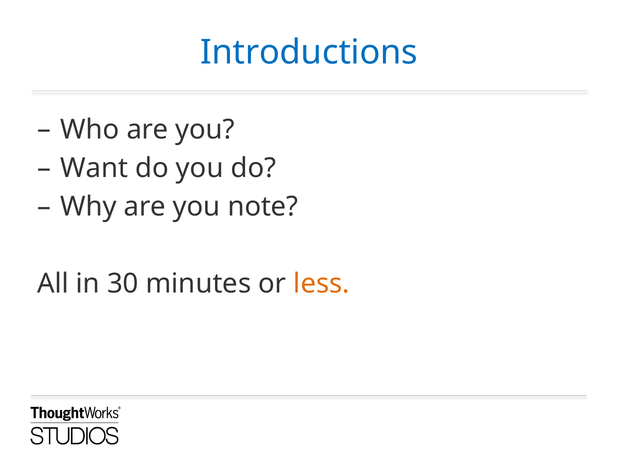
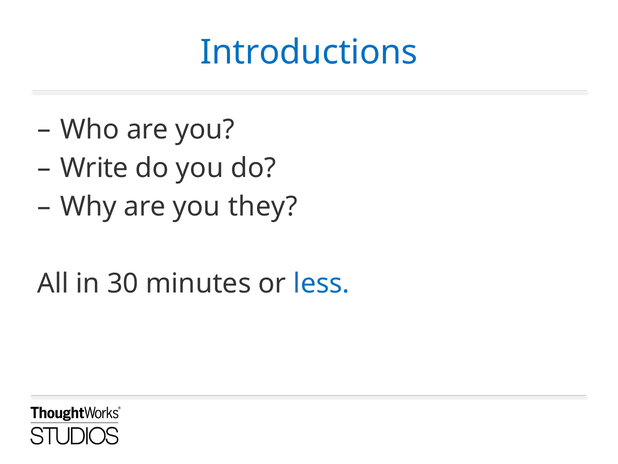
Want: Want -> Write (94, 168)
note: note -> they (263, 207)
less colour: orange -> blue (322, 284)
